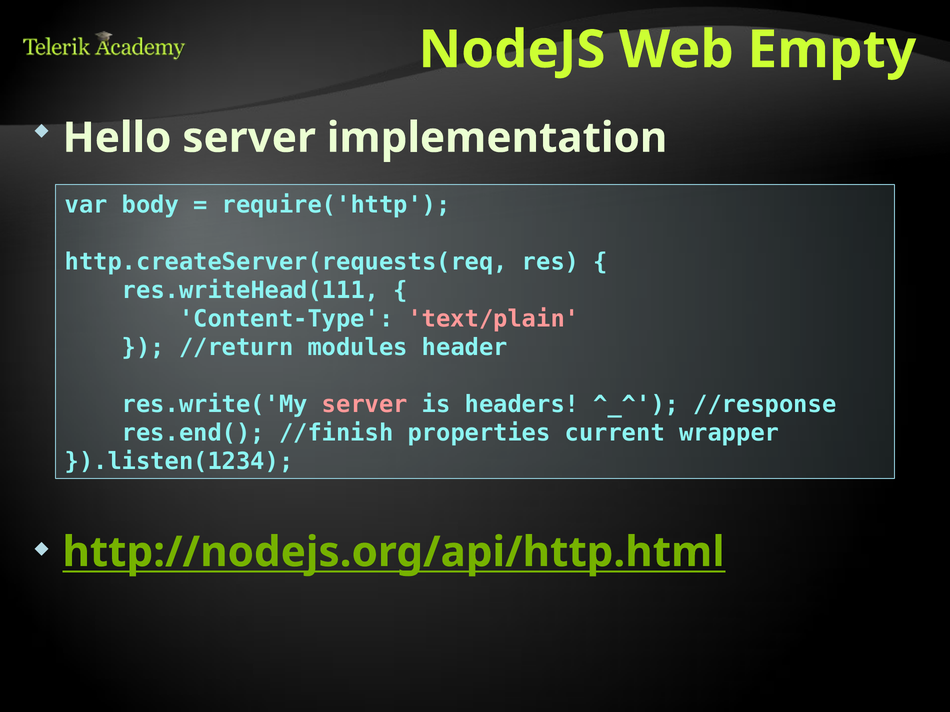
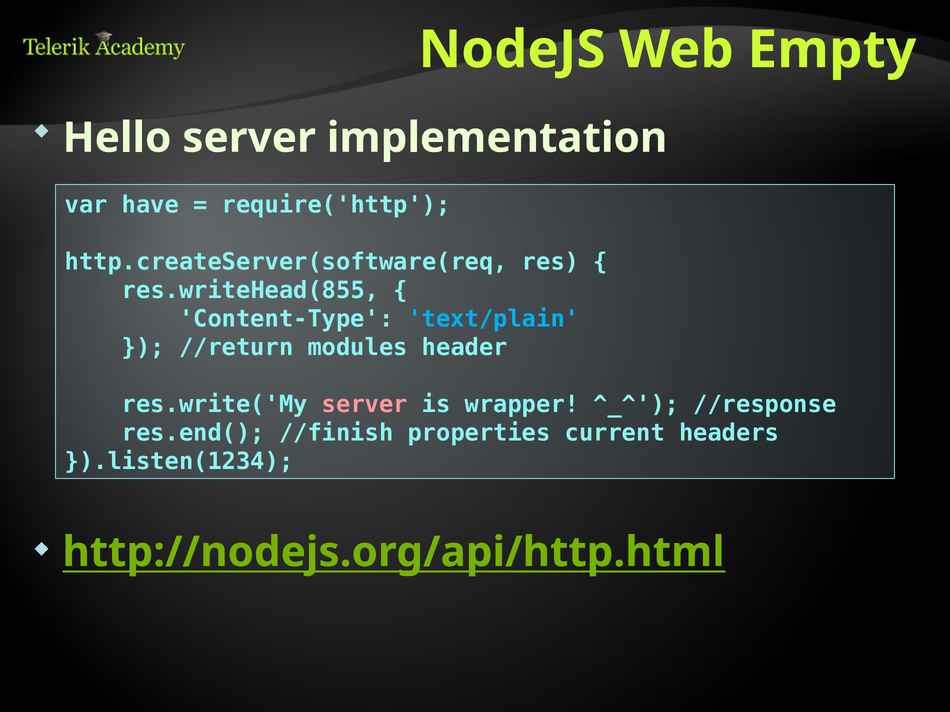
body: body -> have (150, 205)
http.createServer(requests(req: http.createServer(requests(req -> http.createServer(software(req (286, 262)
res.writeHead(111: res.writeHead(111 -> res.writeHead(855 (251, 291)
text/plain colour: pink -> light blue (493, 319)
headers: headers -> wrapper (522, 405)
wrapper: wrapper -> headers (729, 433)
